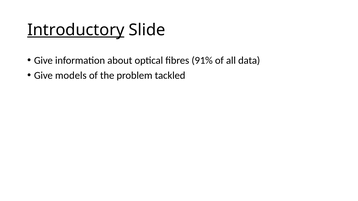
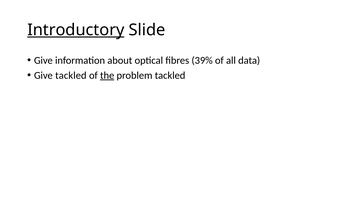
91%: 91% -> 39% (202, 61)
Give models: models -> tackled (71, 76)
the underline: none -> present (107, 76)
